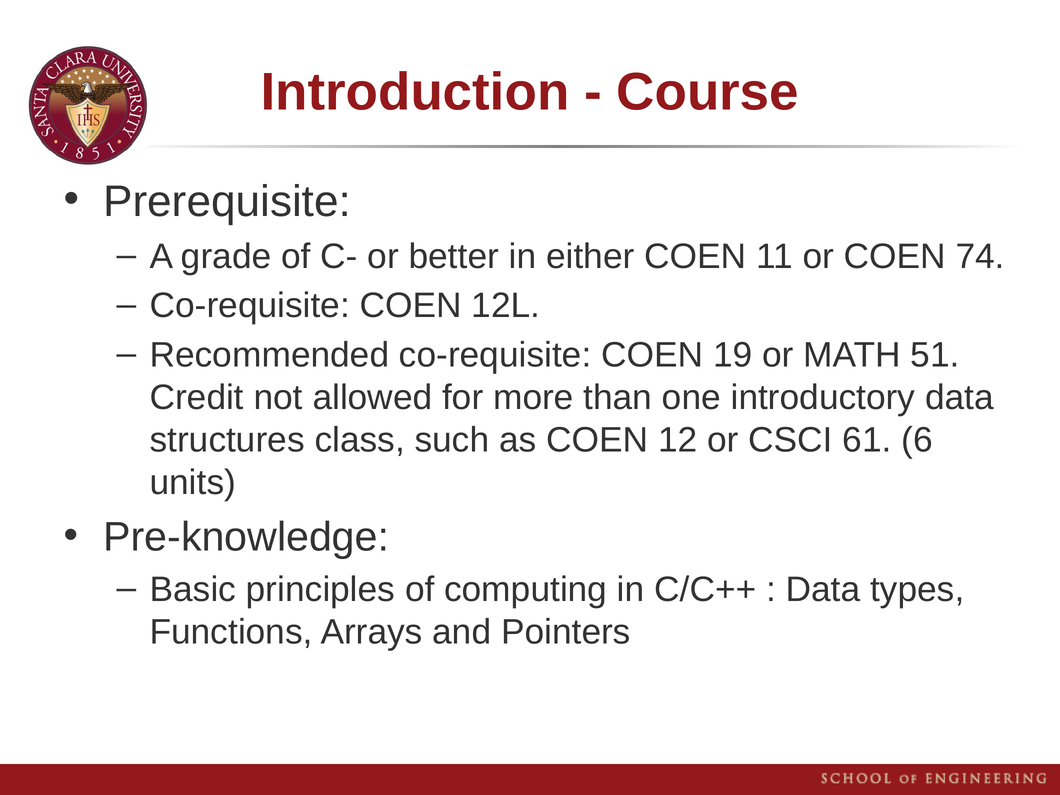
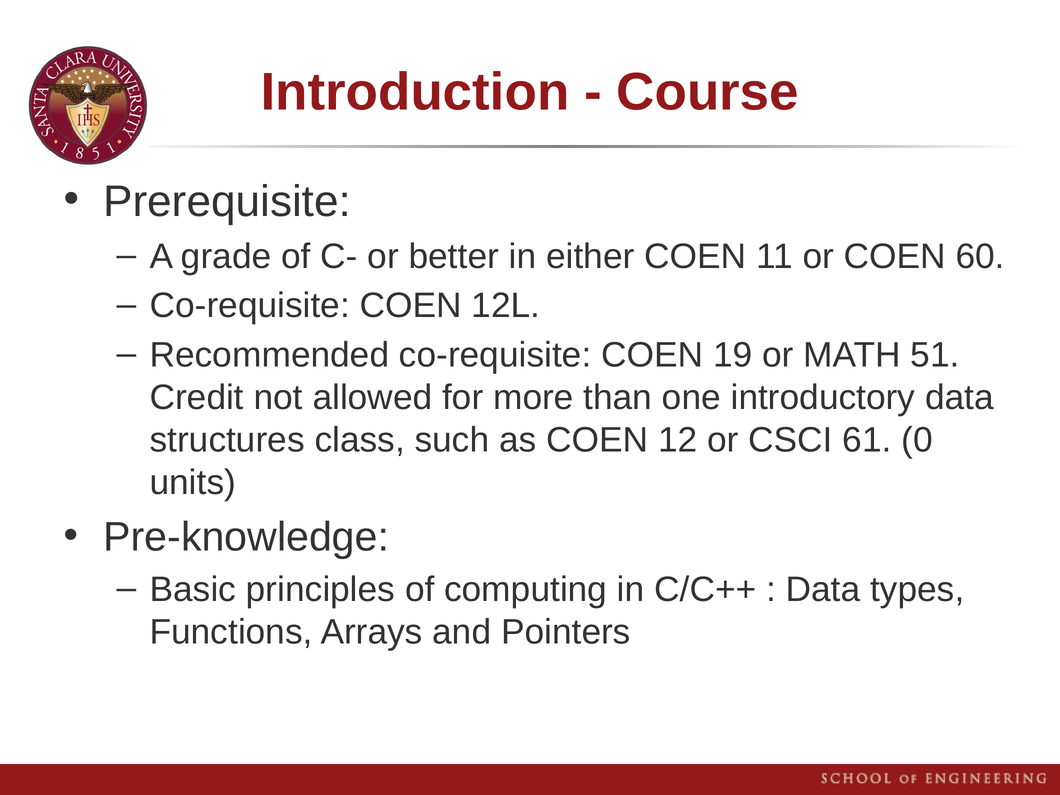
74: 74 -> 60 (980, 256)
6: 6 -> 0 (917, 440)
